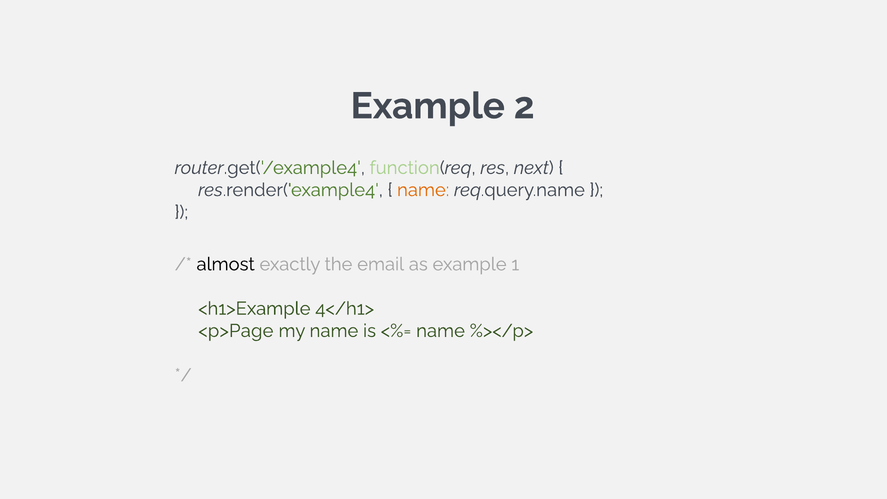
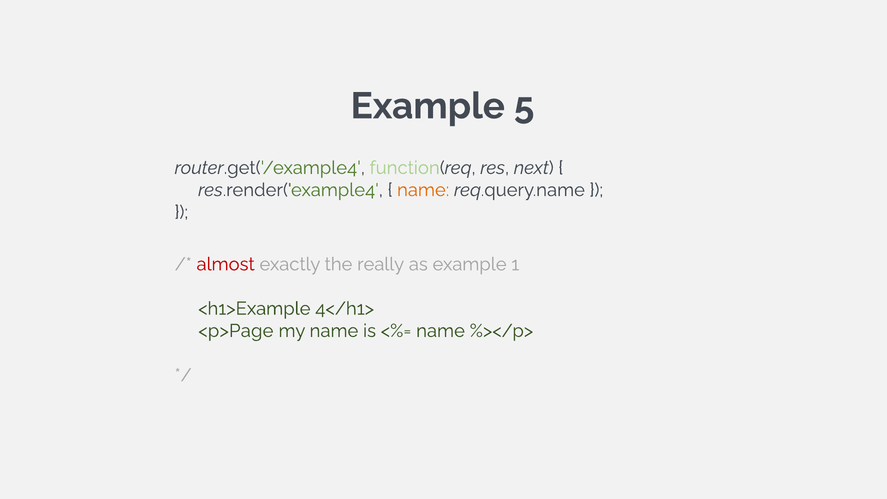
2: 2 -> 5 (524, 106)
almost colour: black -> red (226, 264)
email: email -> really (381, 264)
